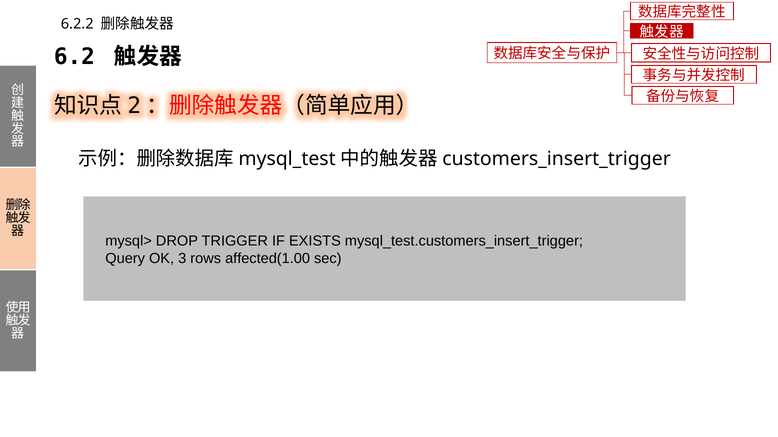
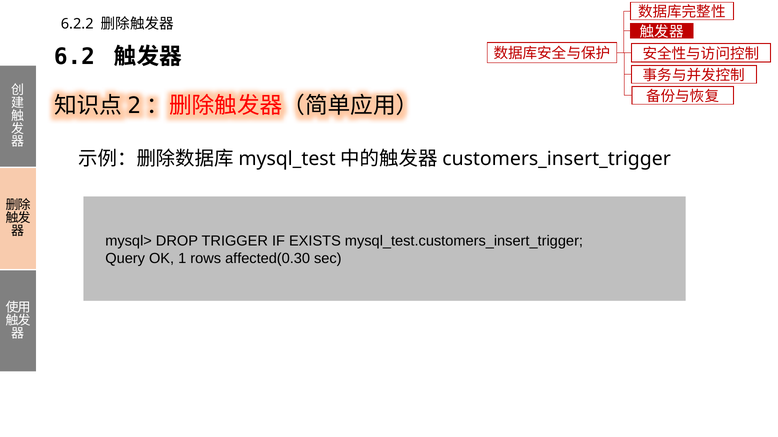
3: 3 -> 1 (182, 259)
affected(1.00: affected(1.00 -> affected(0.30 (268, 259)
